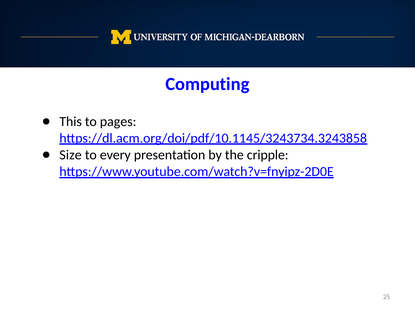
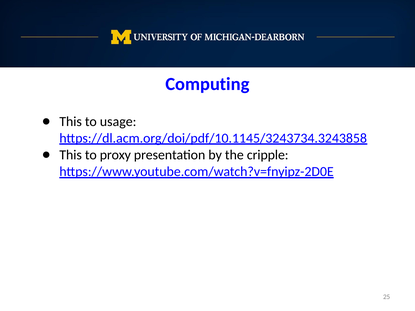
pages: pages -> usage (118, 122)
Size: Size -> This (71, 155)
every: every -> proxy (115, 155)
